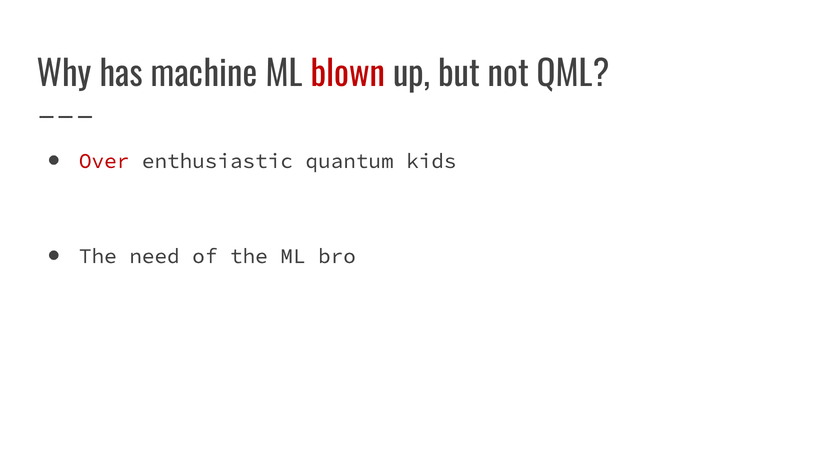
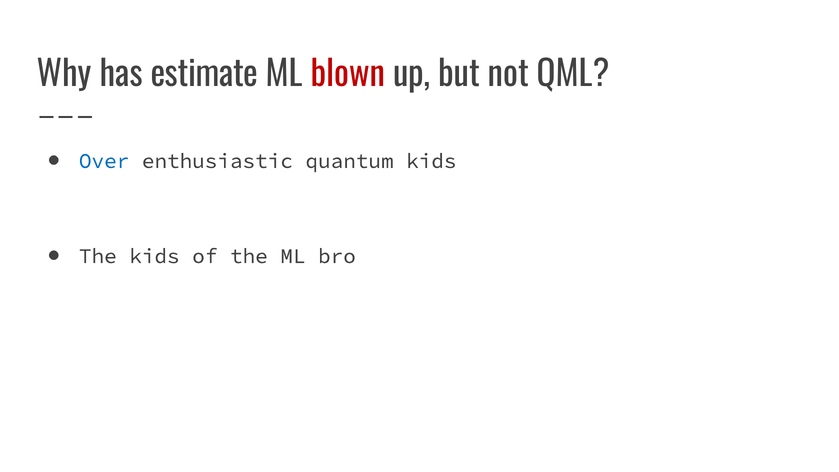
machine: machine -> estimate (204, 75)
Over colour: red -> blue (104, 161)
The need: need -> kids (154, 256)
